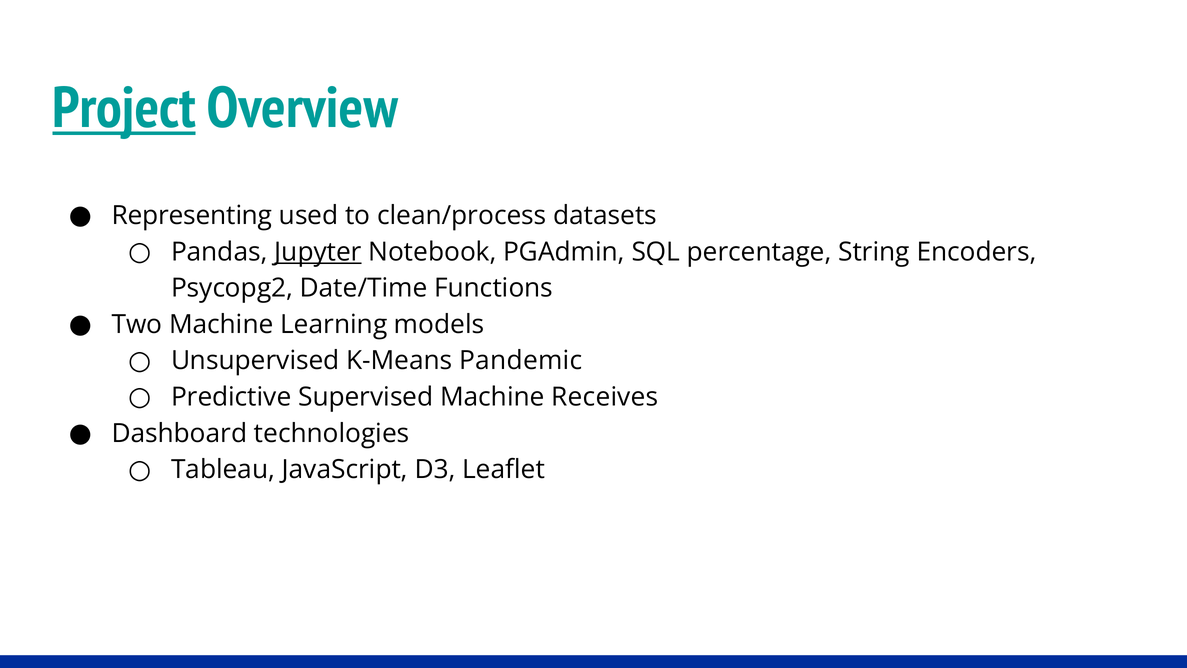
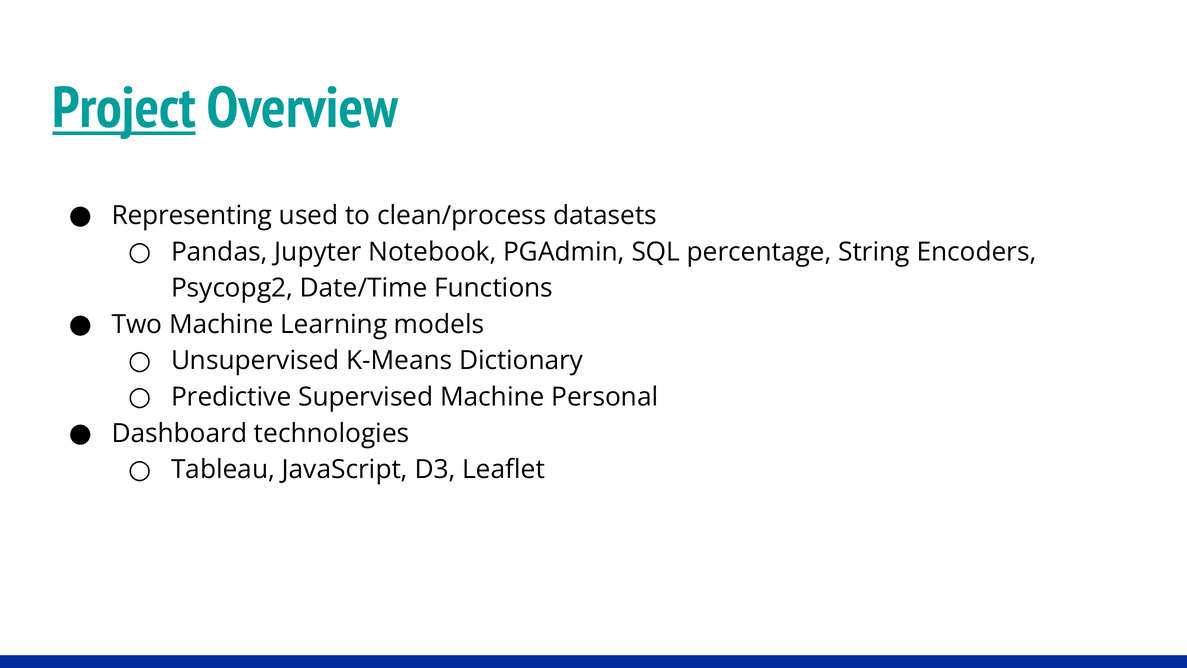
Jupyter underline: present -> none (318, 252)
Pandemic: Pandemic -> Dictionary (521, 361)
Receives: Receives -> Personal (605, 397)
